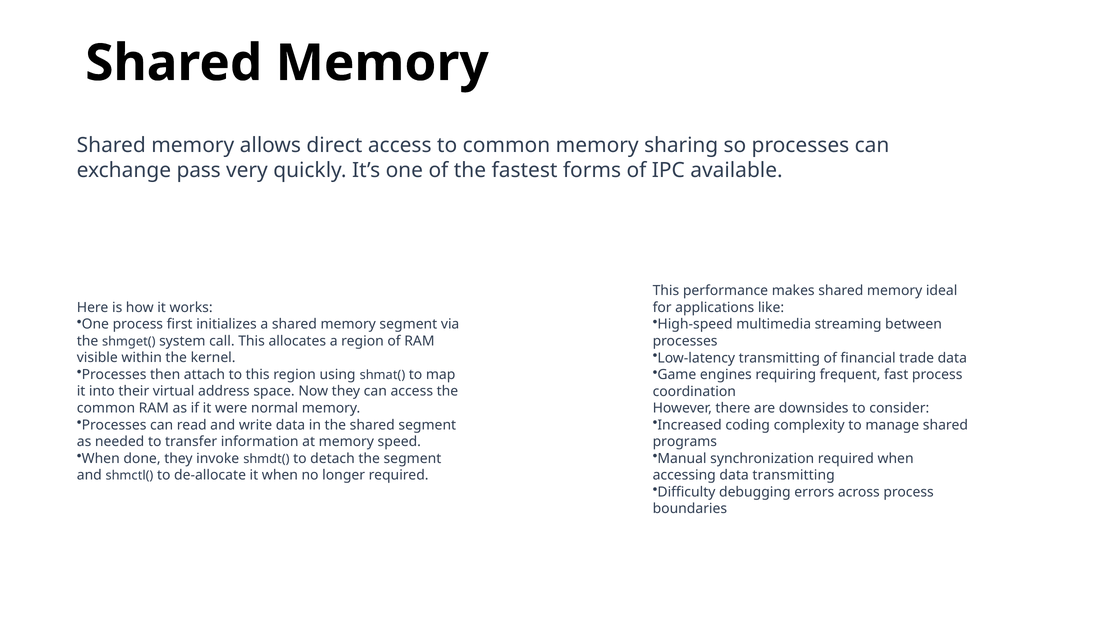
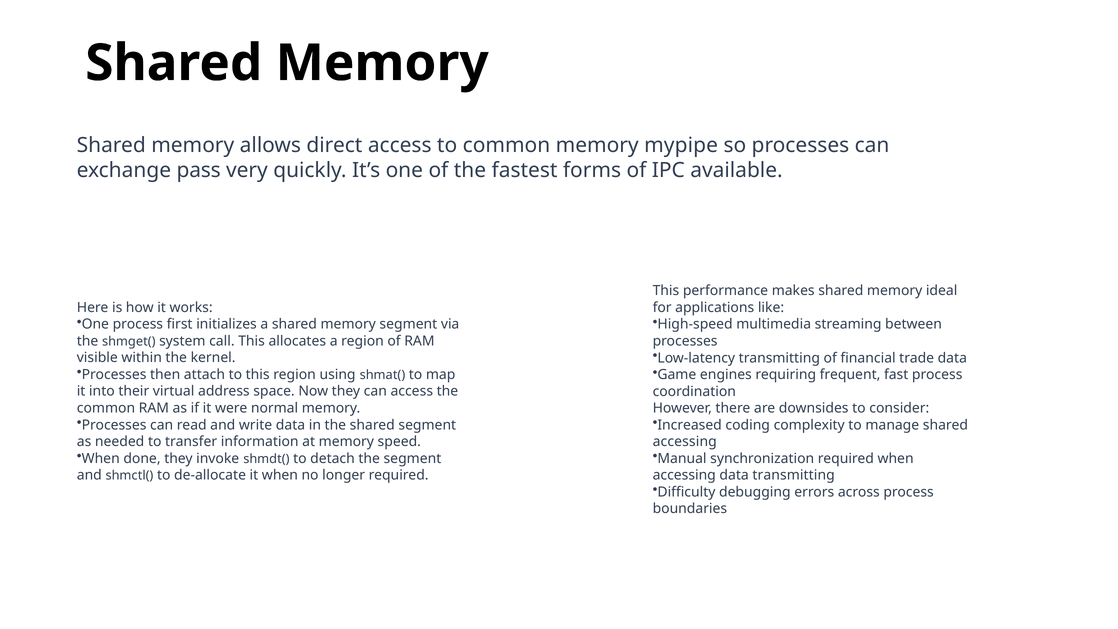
sharing: sharing -> mypipe (681, 145)
programs: programs -> accessing (685, 442)
